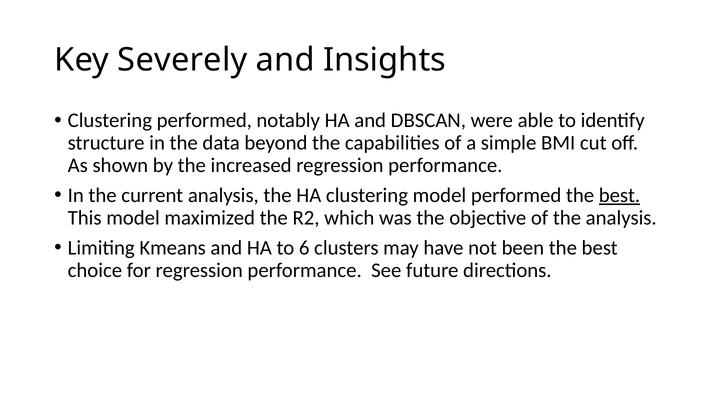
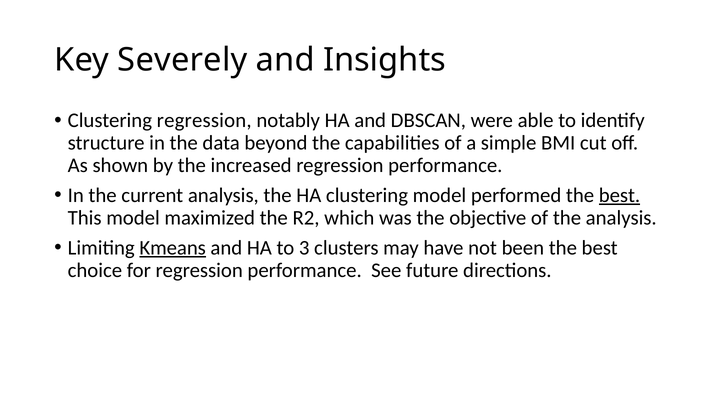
Clustering performed: performed -> regression (204, 121)
Kmeans underline: none -> present (173, 248)
6: 6 -> 3 (304, 248)
